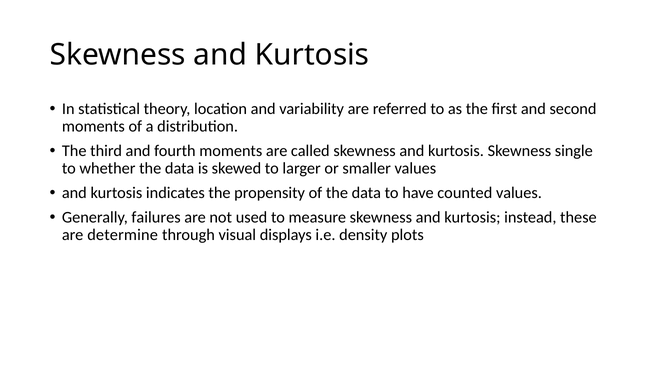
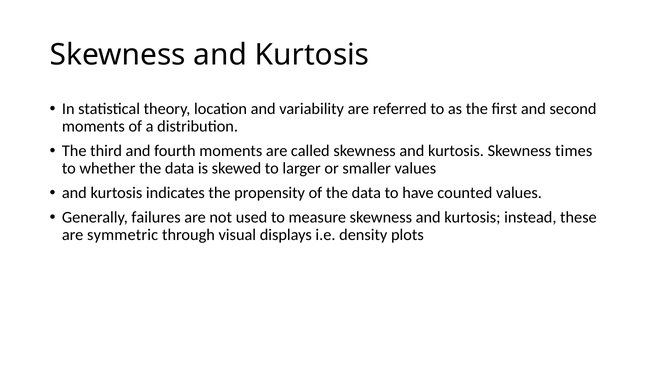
single: single -> times (574, 151)
determine: determine -> symmetric (123, 235)
